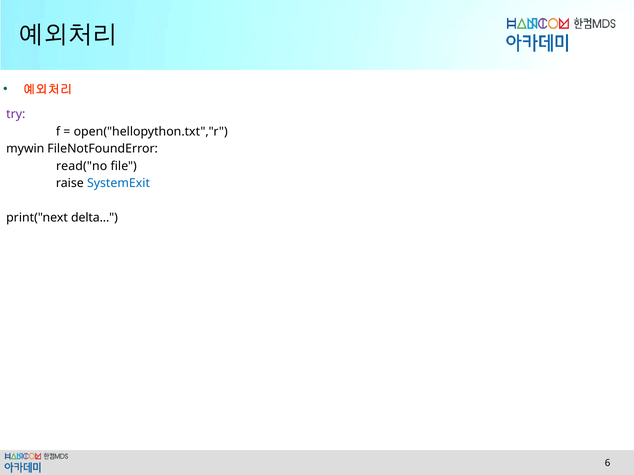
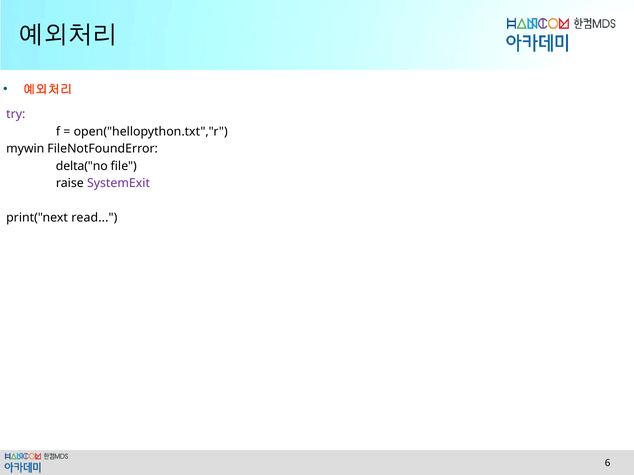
read("no: read("no -> delta("no (82, 166)
SystemExit colour: blue -> purple (118, 183)
delta: delta -> read (94, 218)
